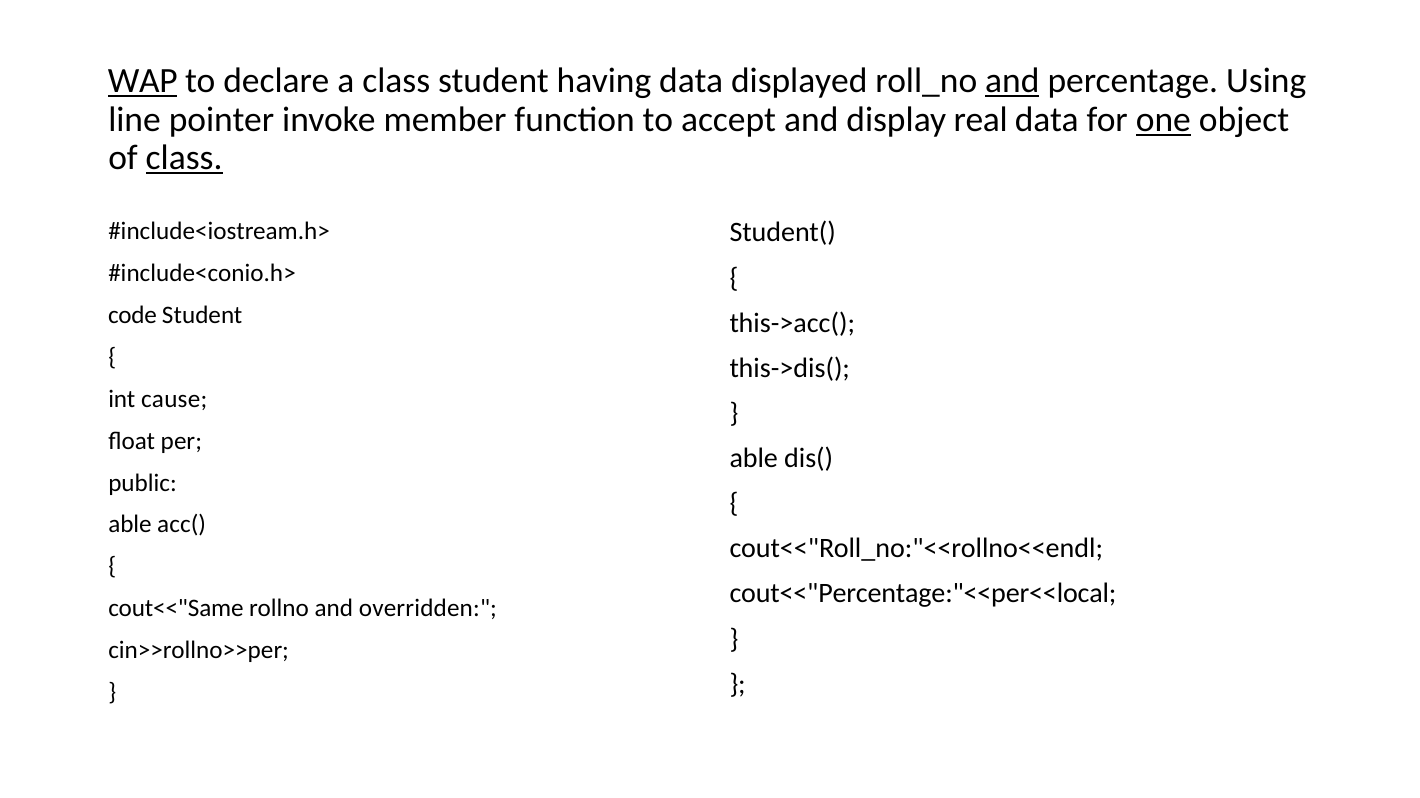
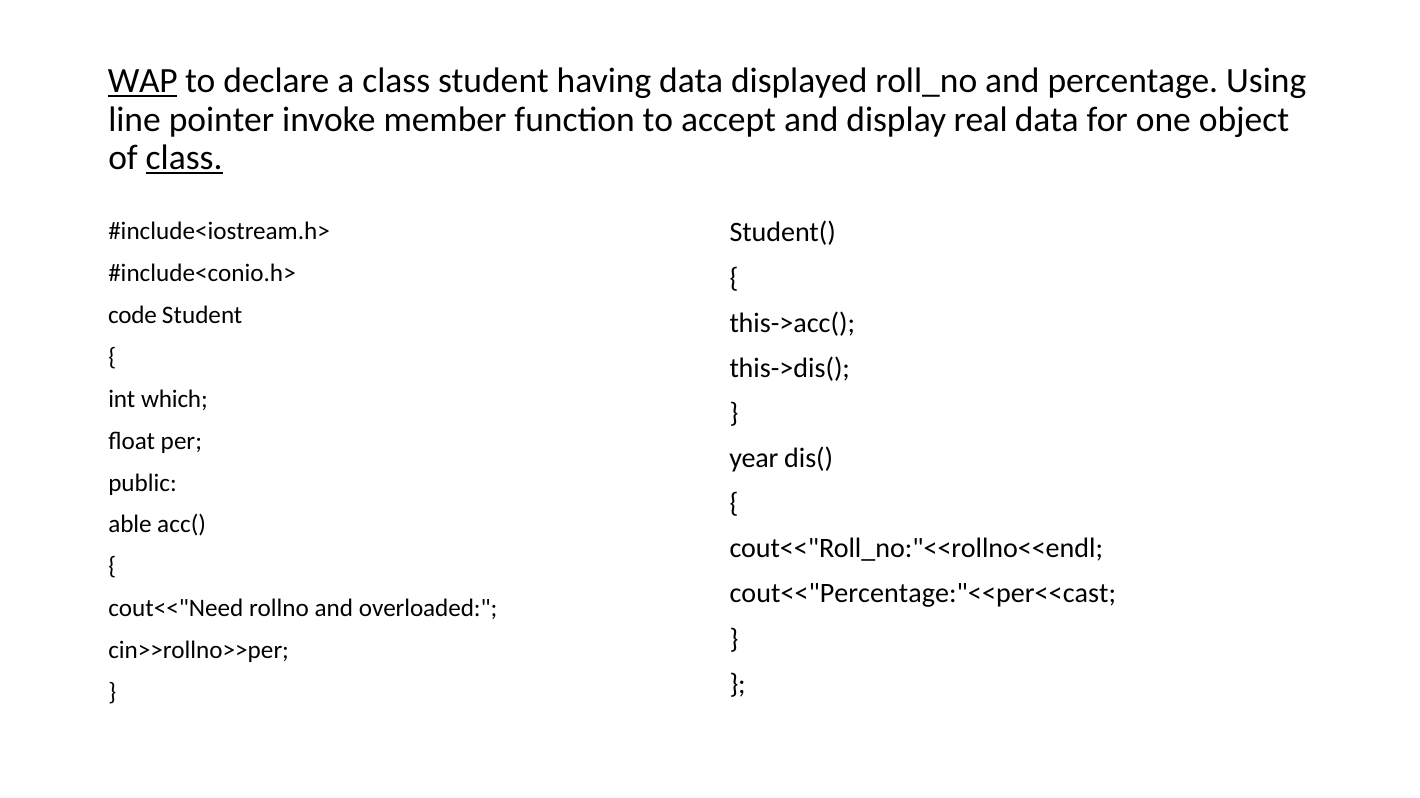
and underline: present -> none (1012, 81)
one underline: present -> none (1163, 119)
cause: cause -> which (174, 399)
able: able -> year (754, 459)
cout<<"Percentage:"<<per<<local: cout<<"Percentage:"<<per<<local -> cout<<"Percentage:"<<per<<cast (923, 594)
cout<<"Same: cout<<"Same -> cout<<"Need (176, 609)
overridden: overridden -> overloaded (428, 609)
